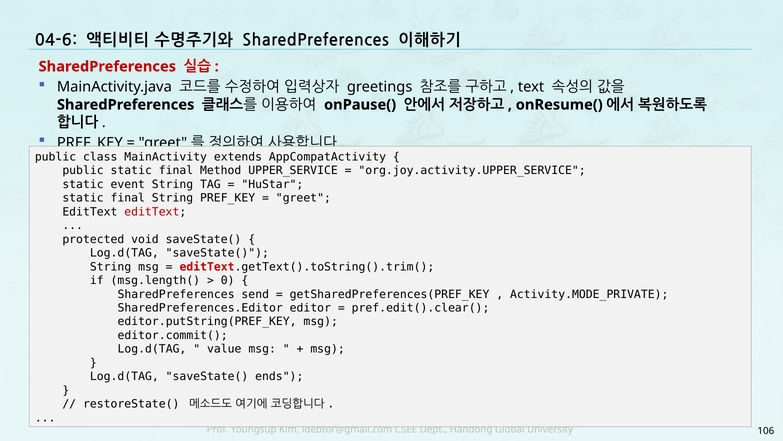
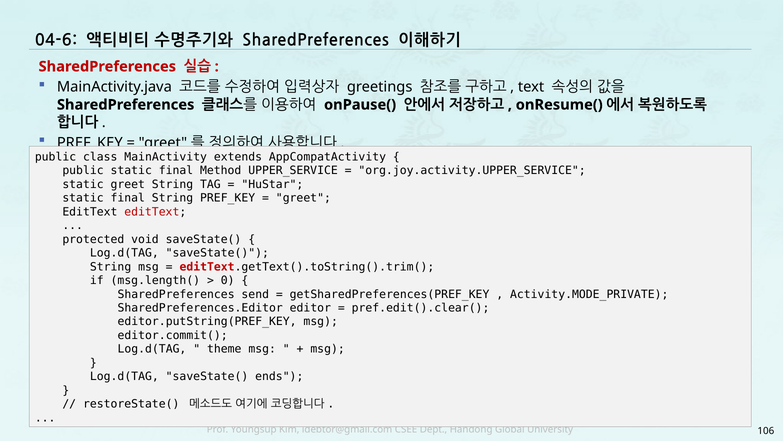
static event: event -> greet (128, 184)
value: value -> theme (224, 349)
